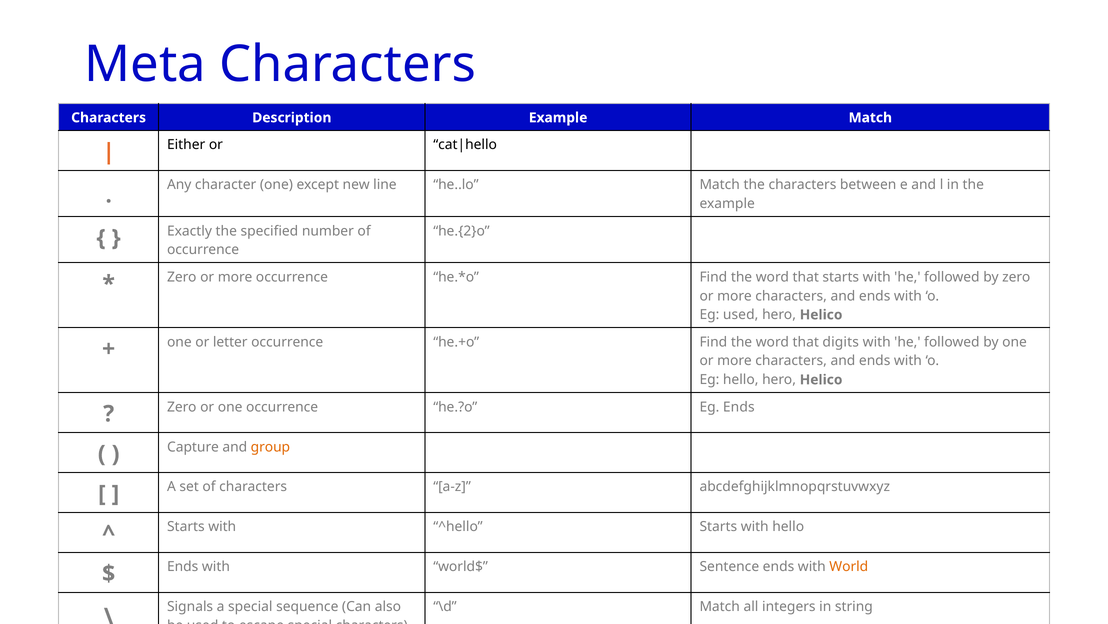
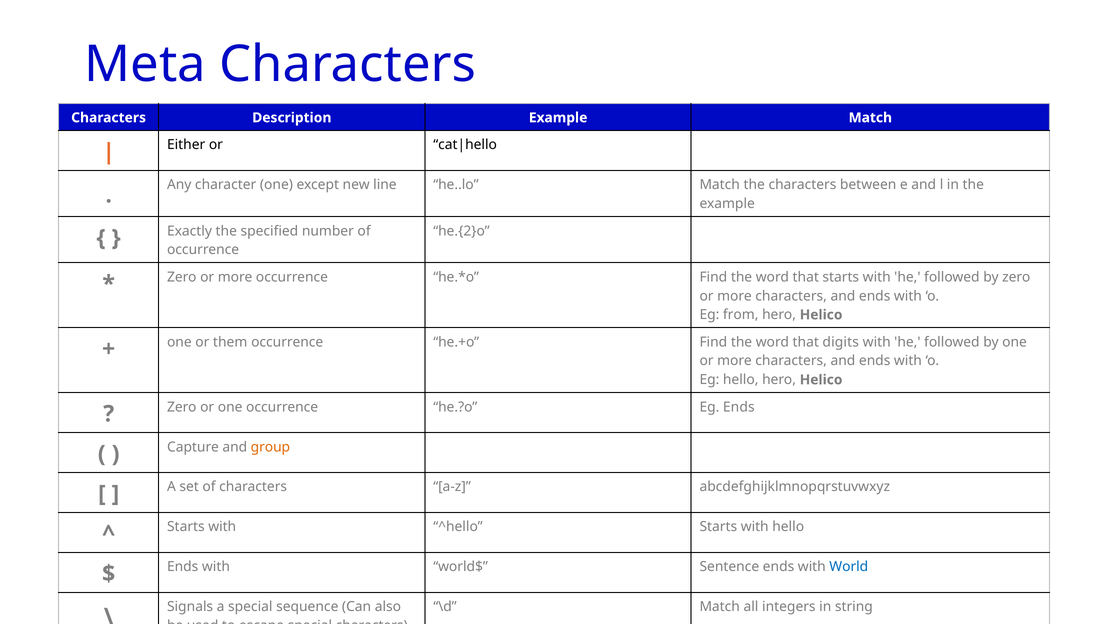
Eg used: used -> from (741, 314)
letter: letter -> them (230, 342)
World colour: orange -> blue (849, 566)
